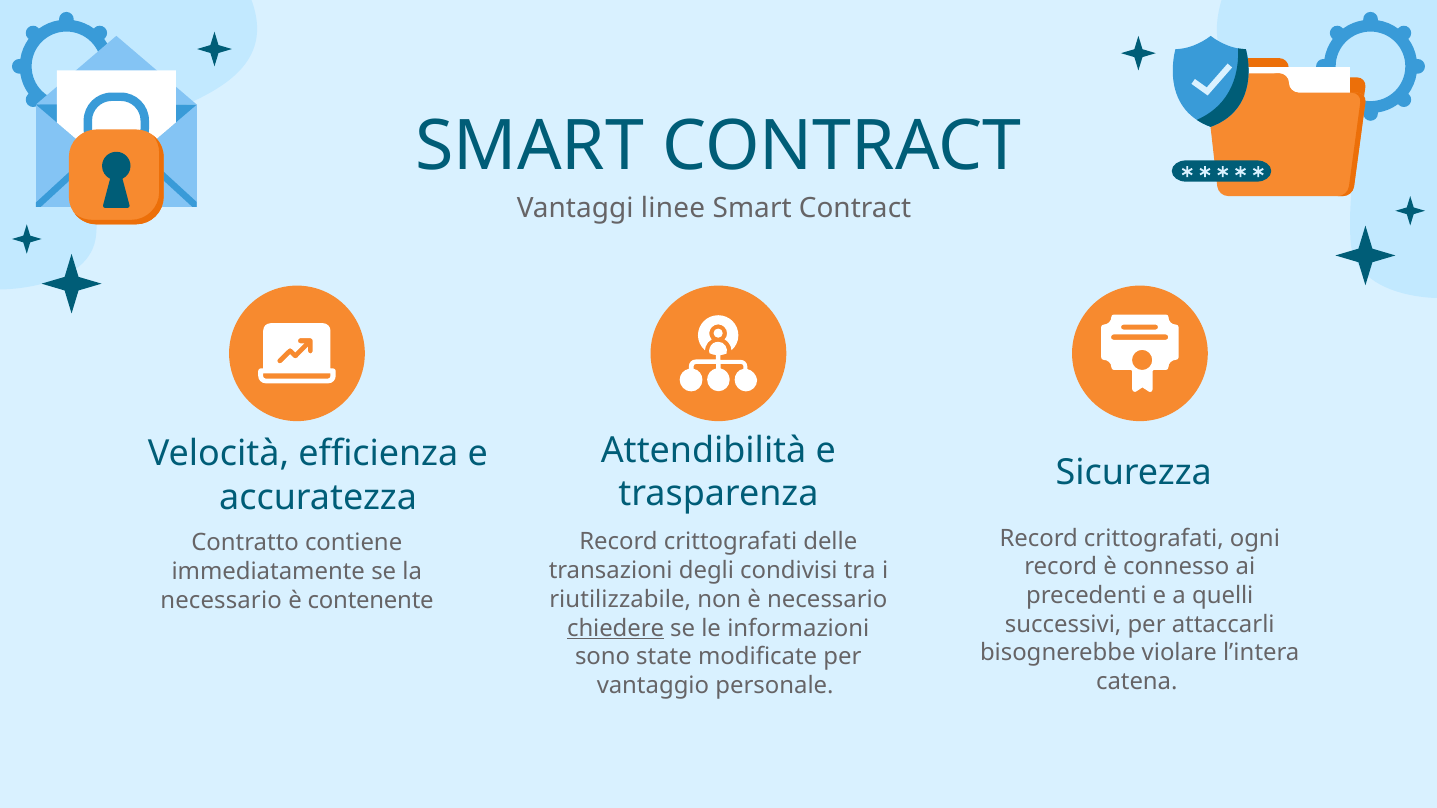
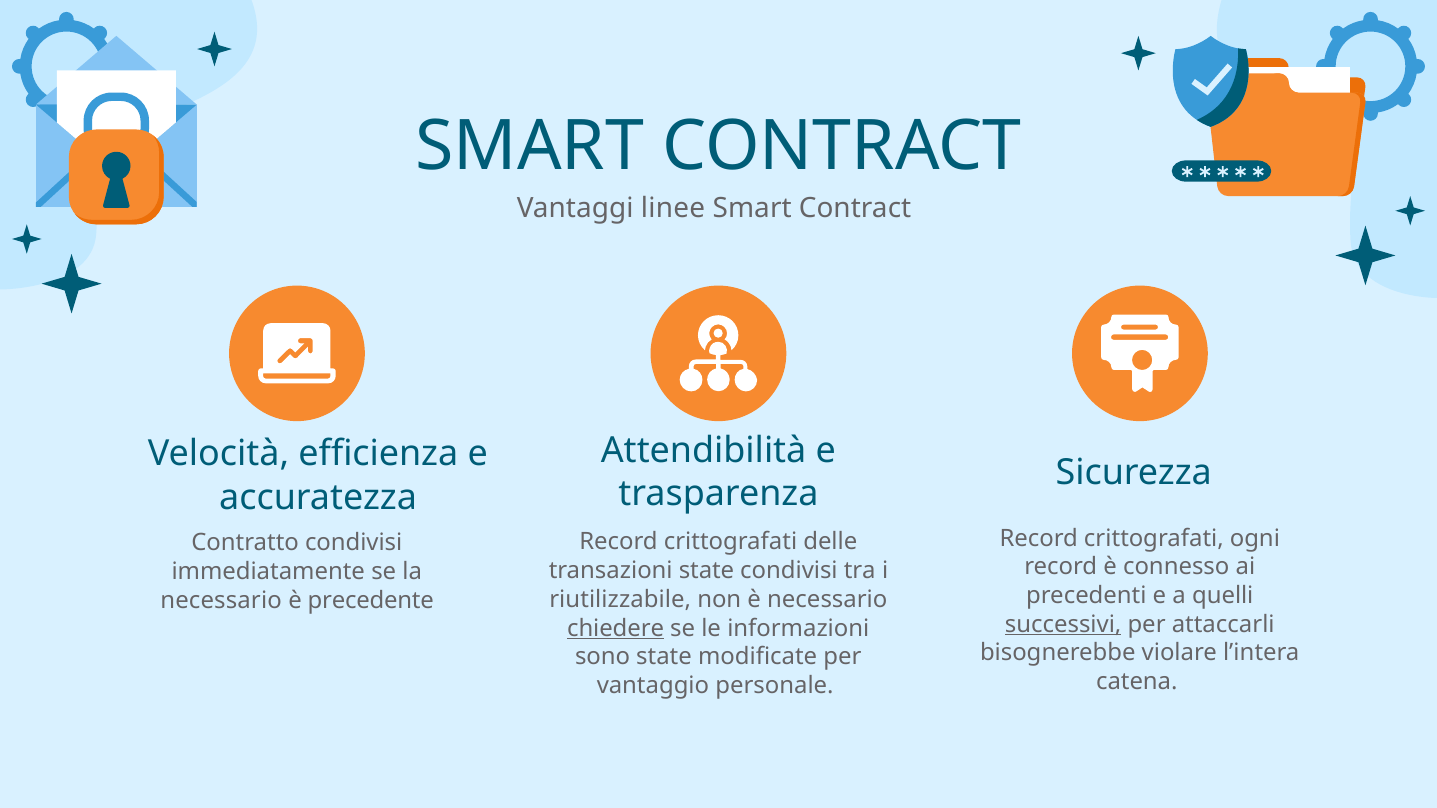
Contratto contiene: contiene -> condivisi (354, 543)
transazioni degli: degli -> state (706, 571)
contenente: contenente -> precedente (371, 601)
successivi underline: none -> present (1063, 625)
